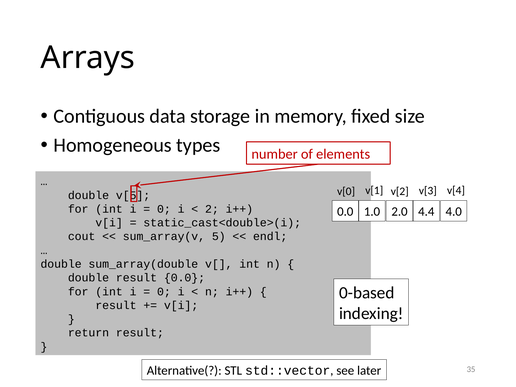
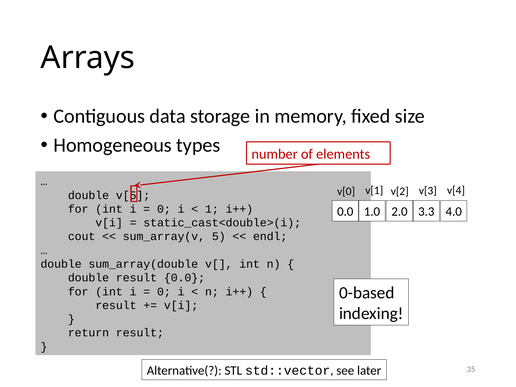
2: 2 -> 1 (212, 209)
4.4: 4.4 -> 3.3 (426, 212)
